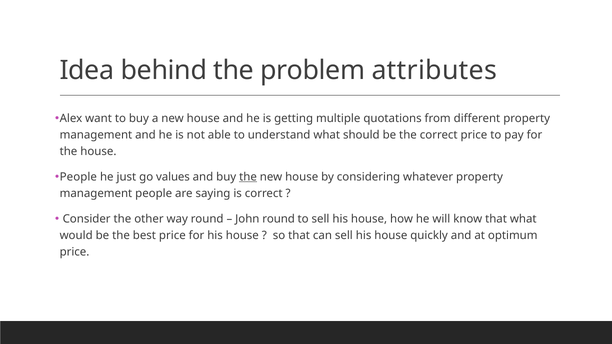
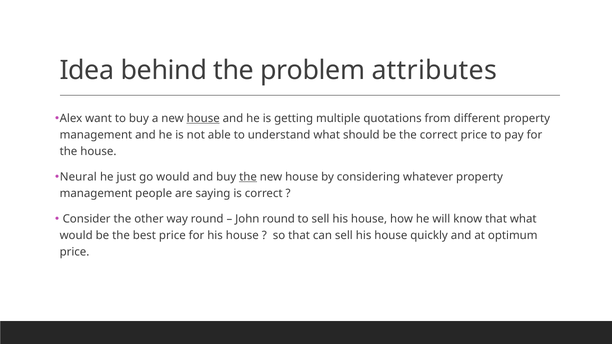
house underline: none -> present (203, 119)
People: People -> Neural (78, 177)
go values: values -> would (173, 177)
